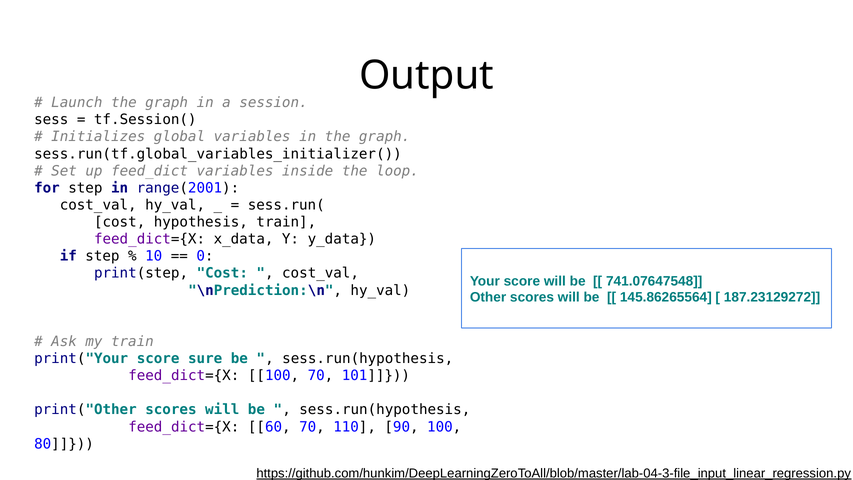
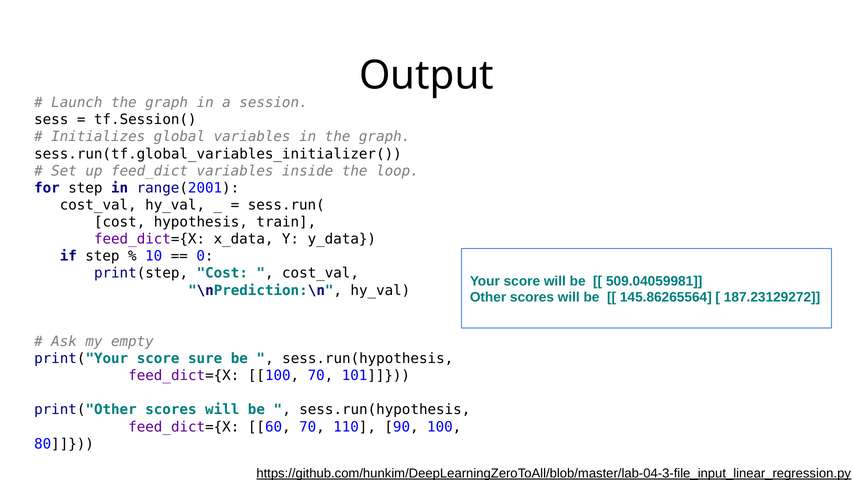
741.07647548: 741.07647548 -> 509.04059981 (654, 281)
my train: train -> empty (132, 341)
